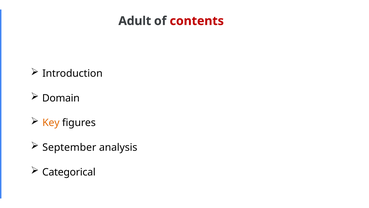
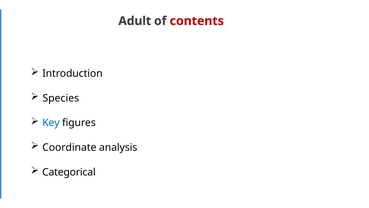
Domain: Domain -> Species (61, 98)
Key colour: orange -> blue (51, 123)
September: September -> Coordinate (69, 147)
